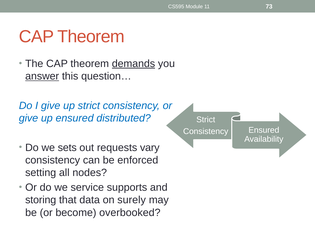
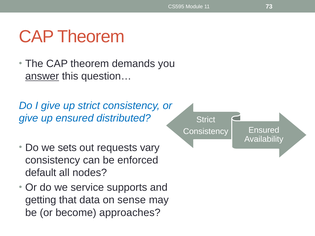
demands underline: present -> none (133, 64)
setting: setting -> default (41, 173)
storing: storing -> getting (41, 200)
surely: surely -> sense (132, 200)
overbooked: overbooked -> approaches (130, 213)
